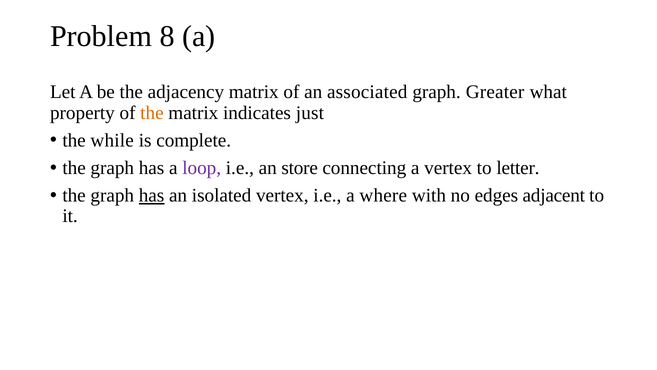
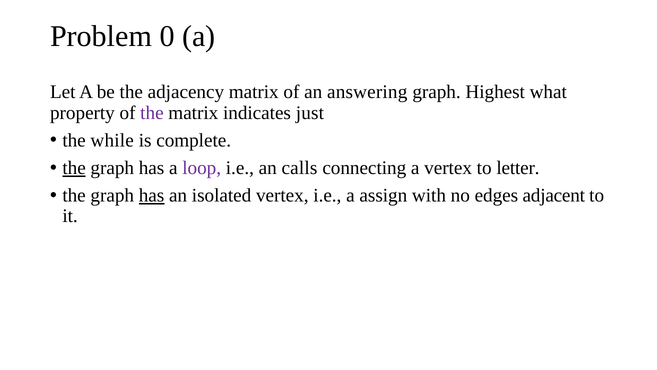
8: 8 -> 0 (167, 37)
associated: associated -> answering (367, 92)
Greater: Greater -> Highest (495, 92)
the colour: orange -> purple (152, 113)
the underline: none -> present (74, 168)
store: store -> calls (299, 168)
where: where -> assign (383, 195)
